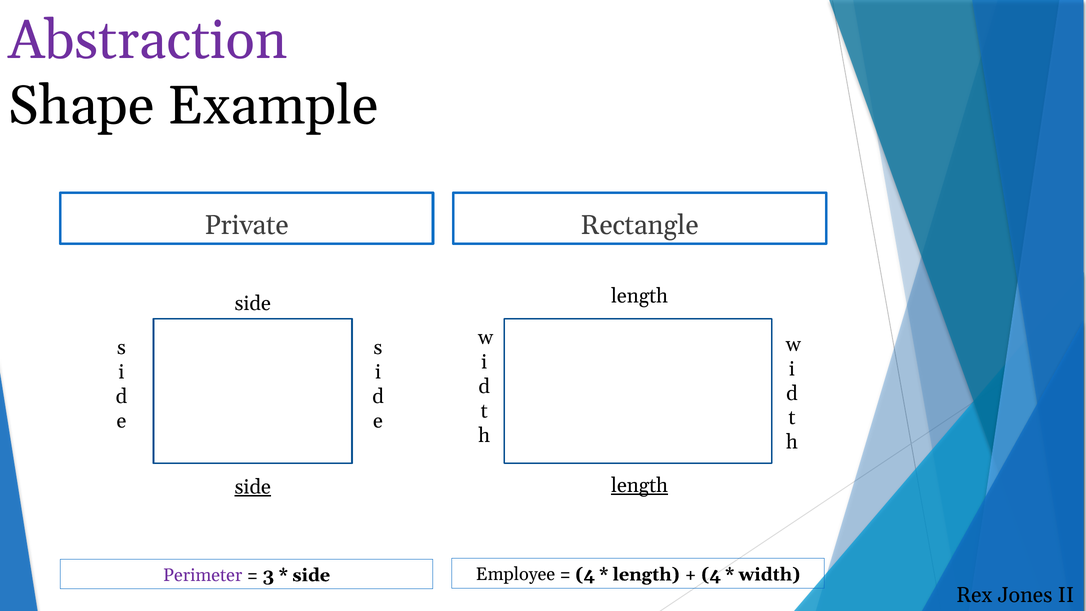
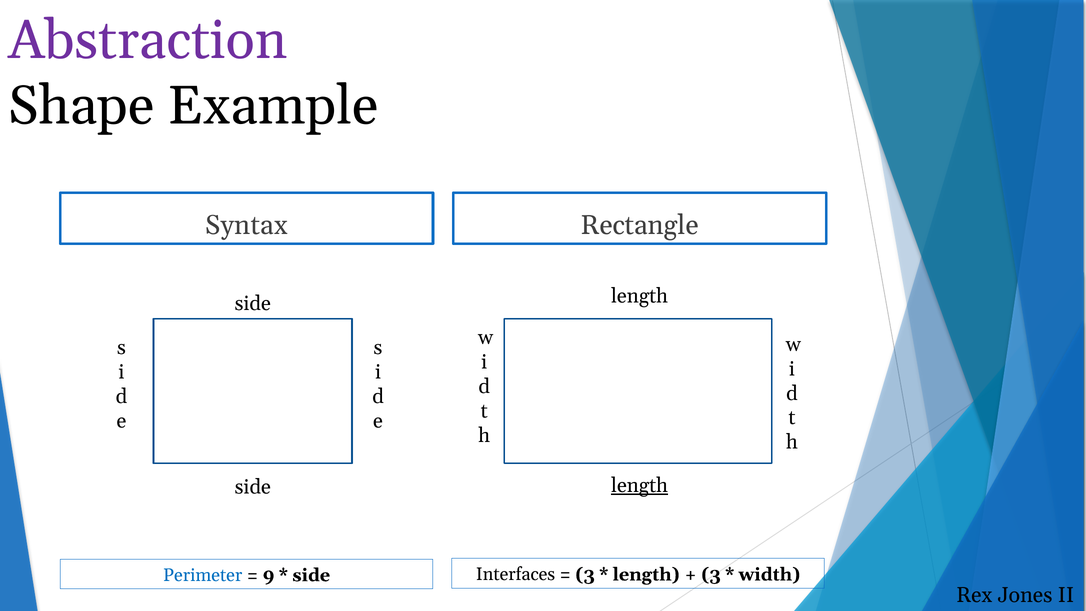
Private: Private -> Syntax (246, 225)
side underline: present -> none (253, 487)
Perimeter colour: purple -> blue (203, 575)
3: 3 -> 9 (269, 575)
Employee: Employee -> Interfaces (516, 574)
4: 4 -> 3 (585, 574)
4: 4 -> 3 (711, 574)
